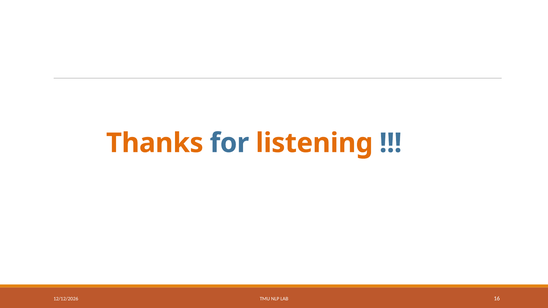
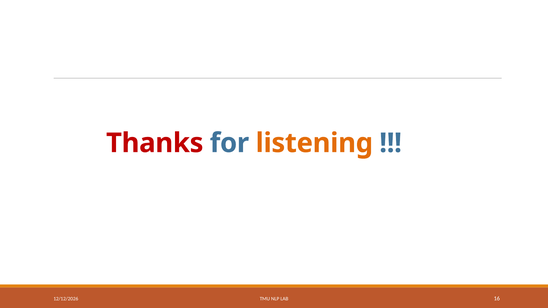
Thanks colour: orange -> red (155, 143)
